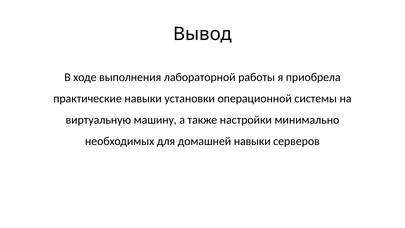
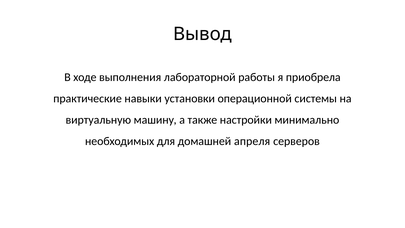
домашней навыки: навыки -> апреля (252, 141)
